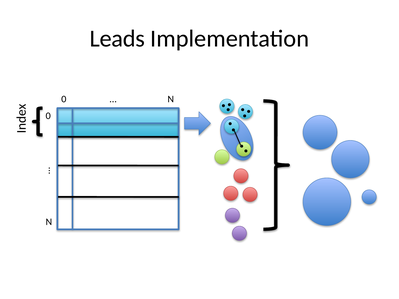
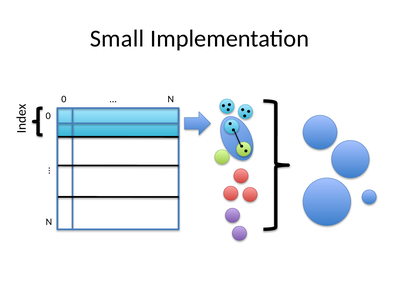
Leads: Leads -> Small (117, 39)
